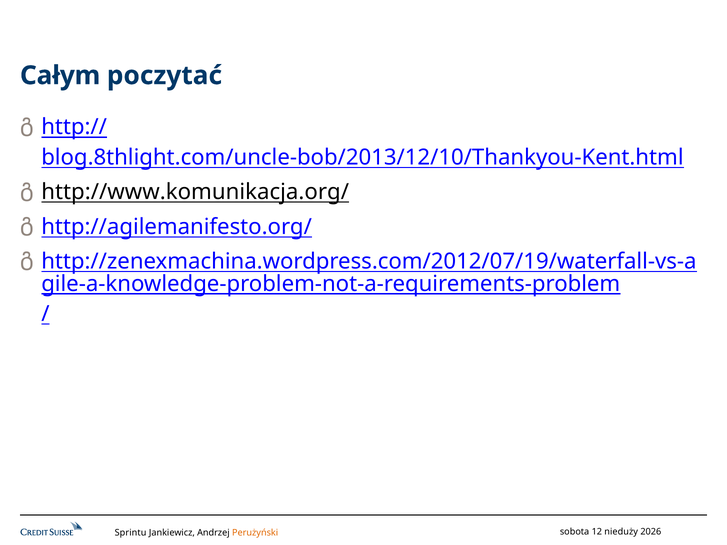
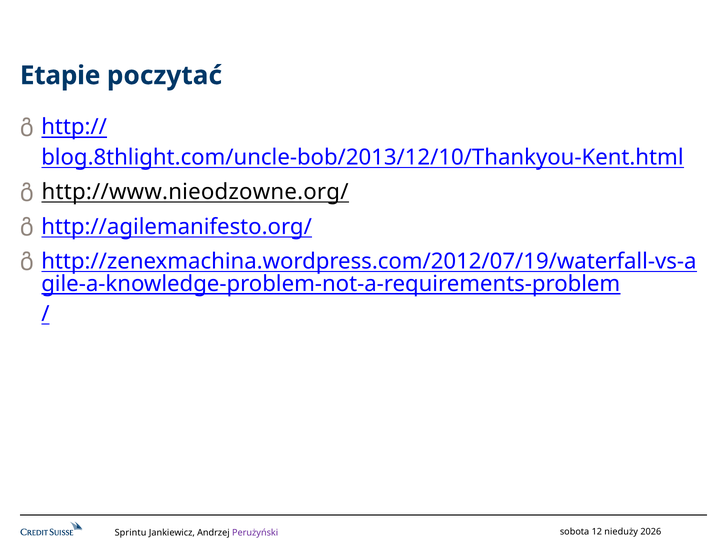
Całym: Całym -> Etapie (60, 76)
http://www.komunikacja.org/: http://www.komunikacja.org/ -> http://www.nieodzowne.org/ (195, 192)
Perużyński colour: orange -> purple (255, 533)
